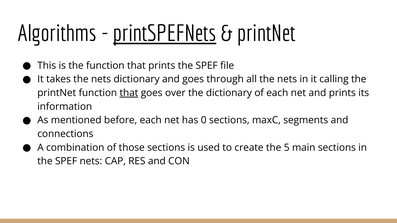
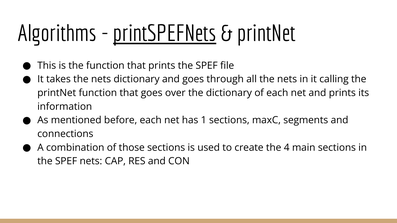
that underline: present -> none (129, 93)
0: 0 -> 1 (204, 120)
5: 5 -> 4 (287, 148)
